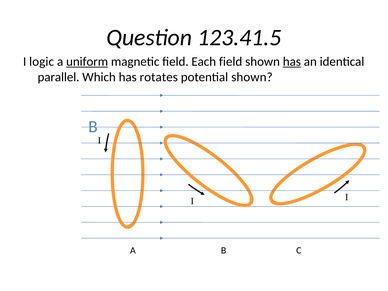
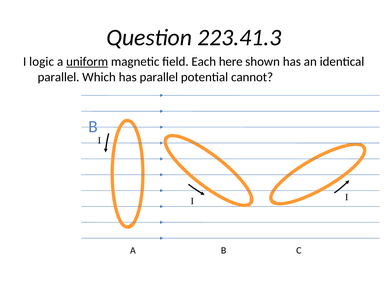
123.41.5: 123.41.5 -> 223.41.3 (239, 38)
Each field: field -> here (231, 62)
has underline: present -> none (292, 62)
has rotates: rotates -> parallel (159, 77)
potential shown: shown -> cannot (252, 77)
